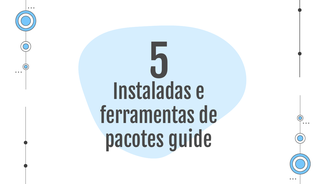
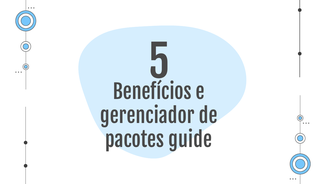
Instaladas: Instaladas -> Benefícios (152, 92)
ferramentas: ferramentas -> gerenciador (147, 116)
